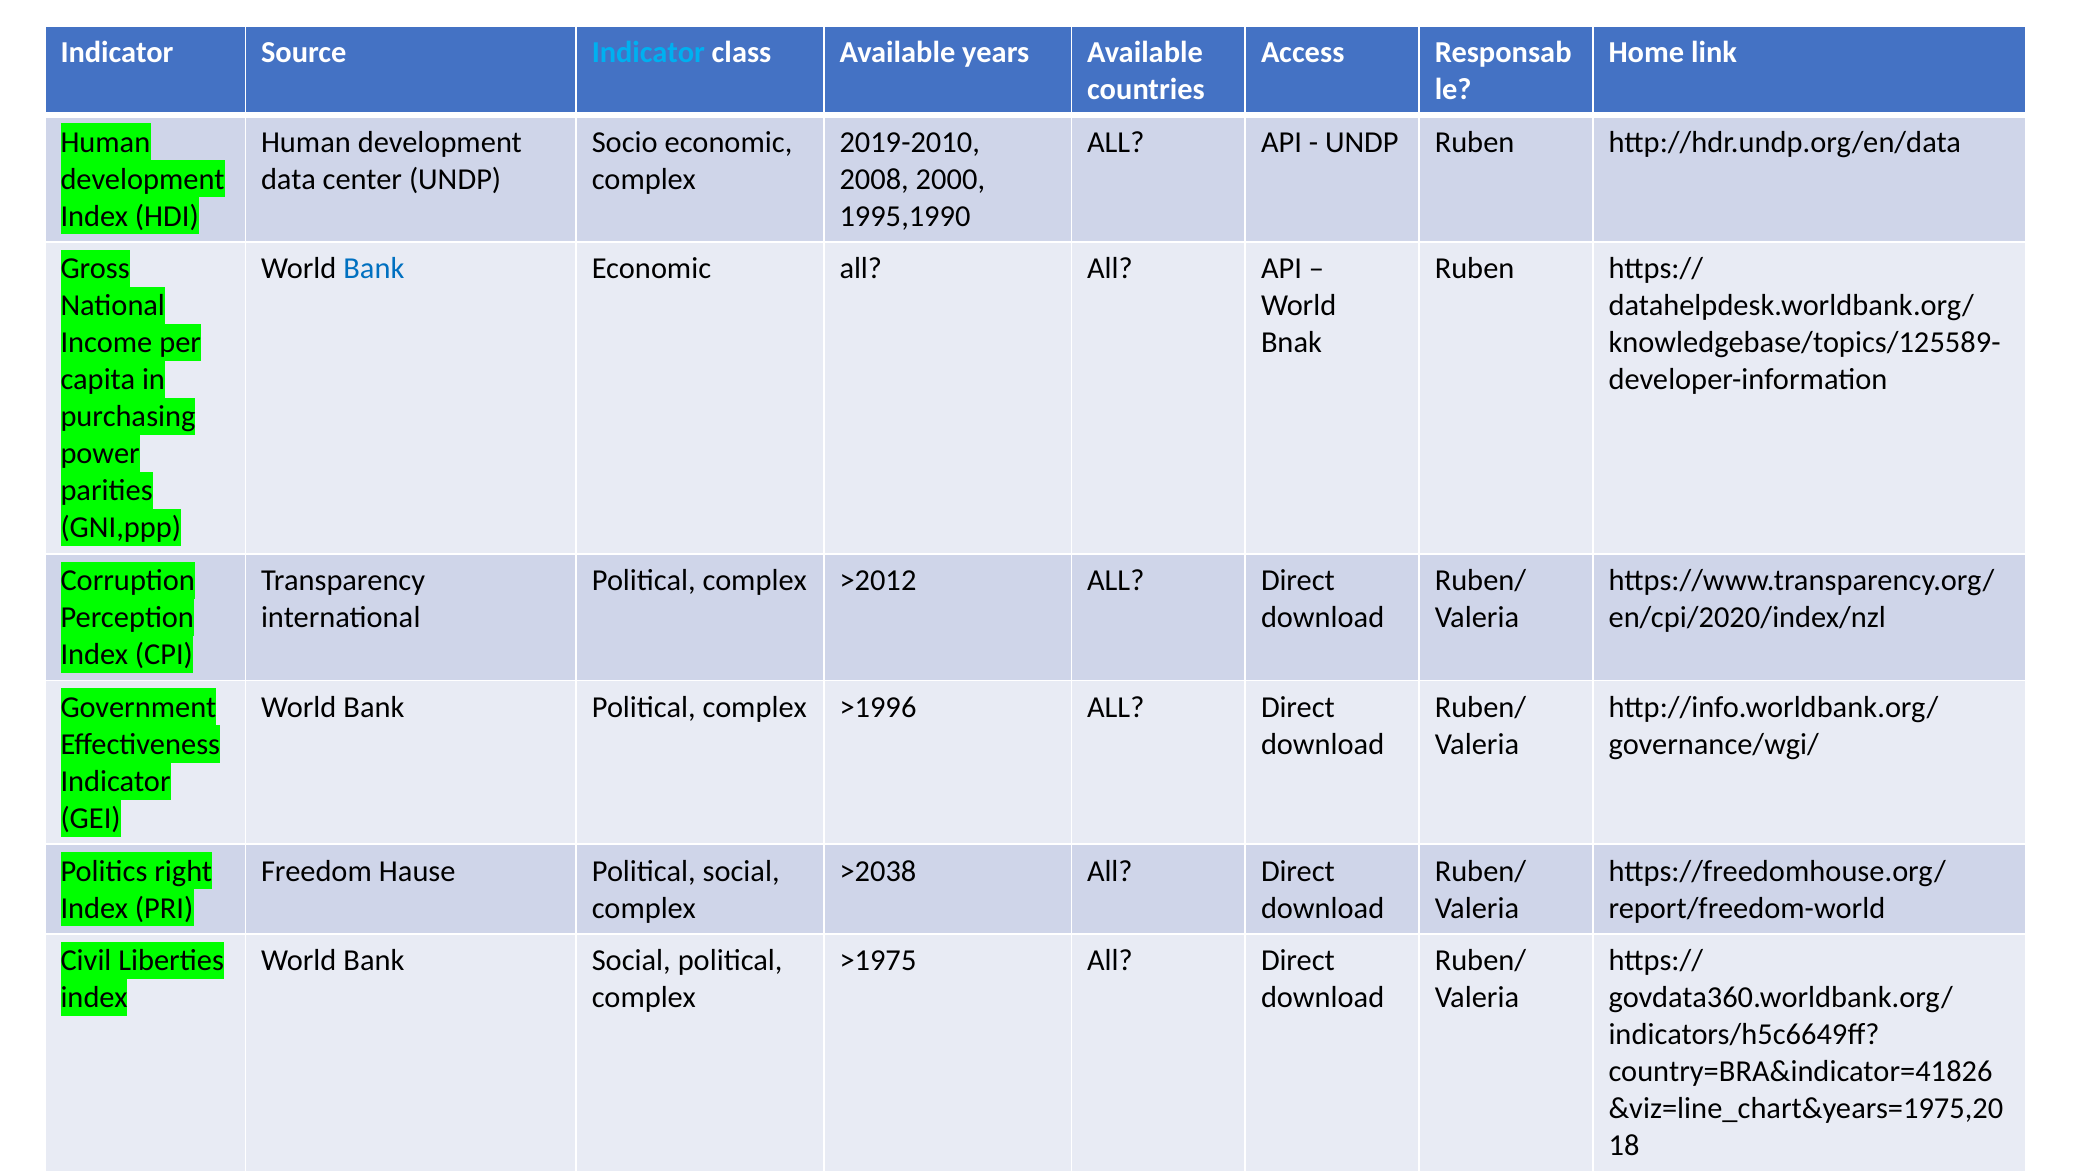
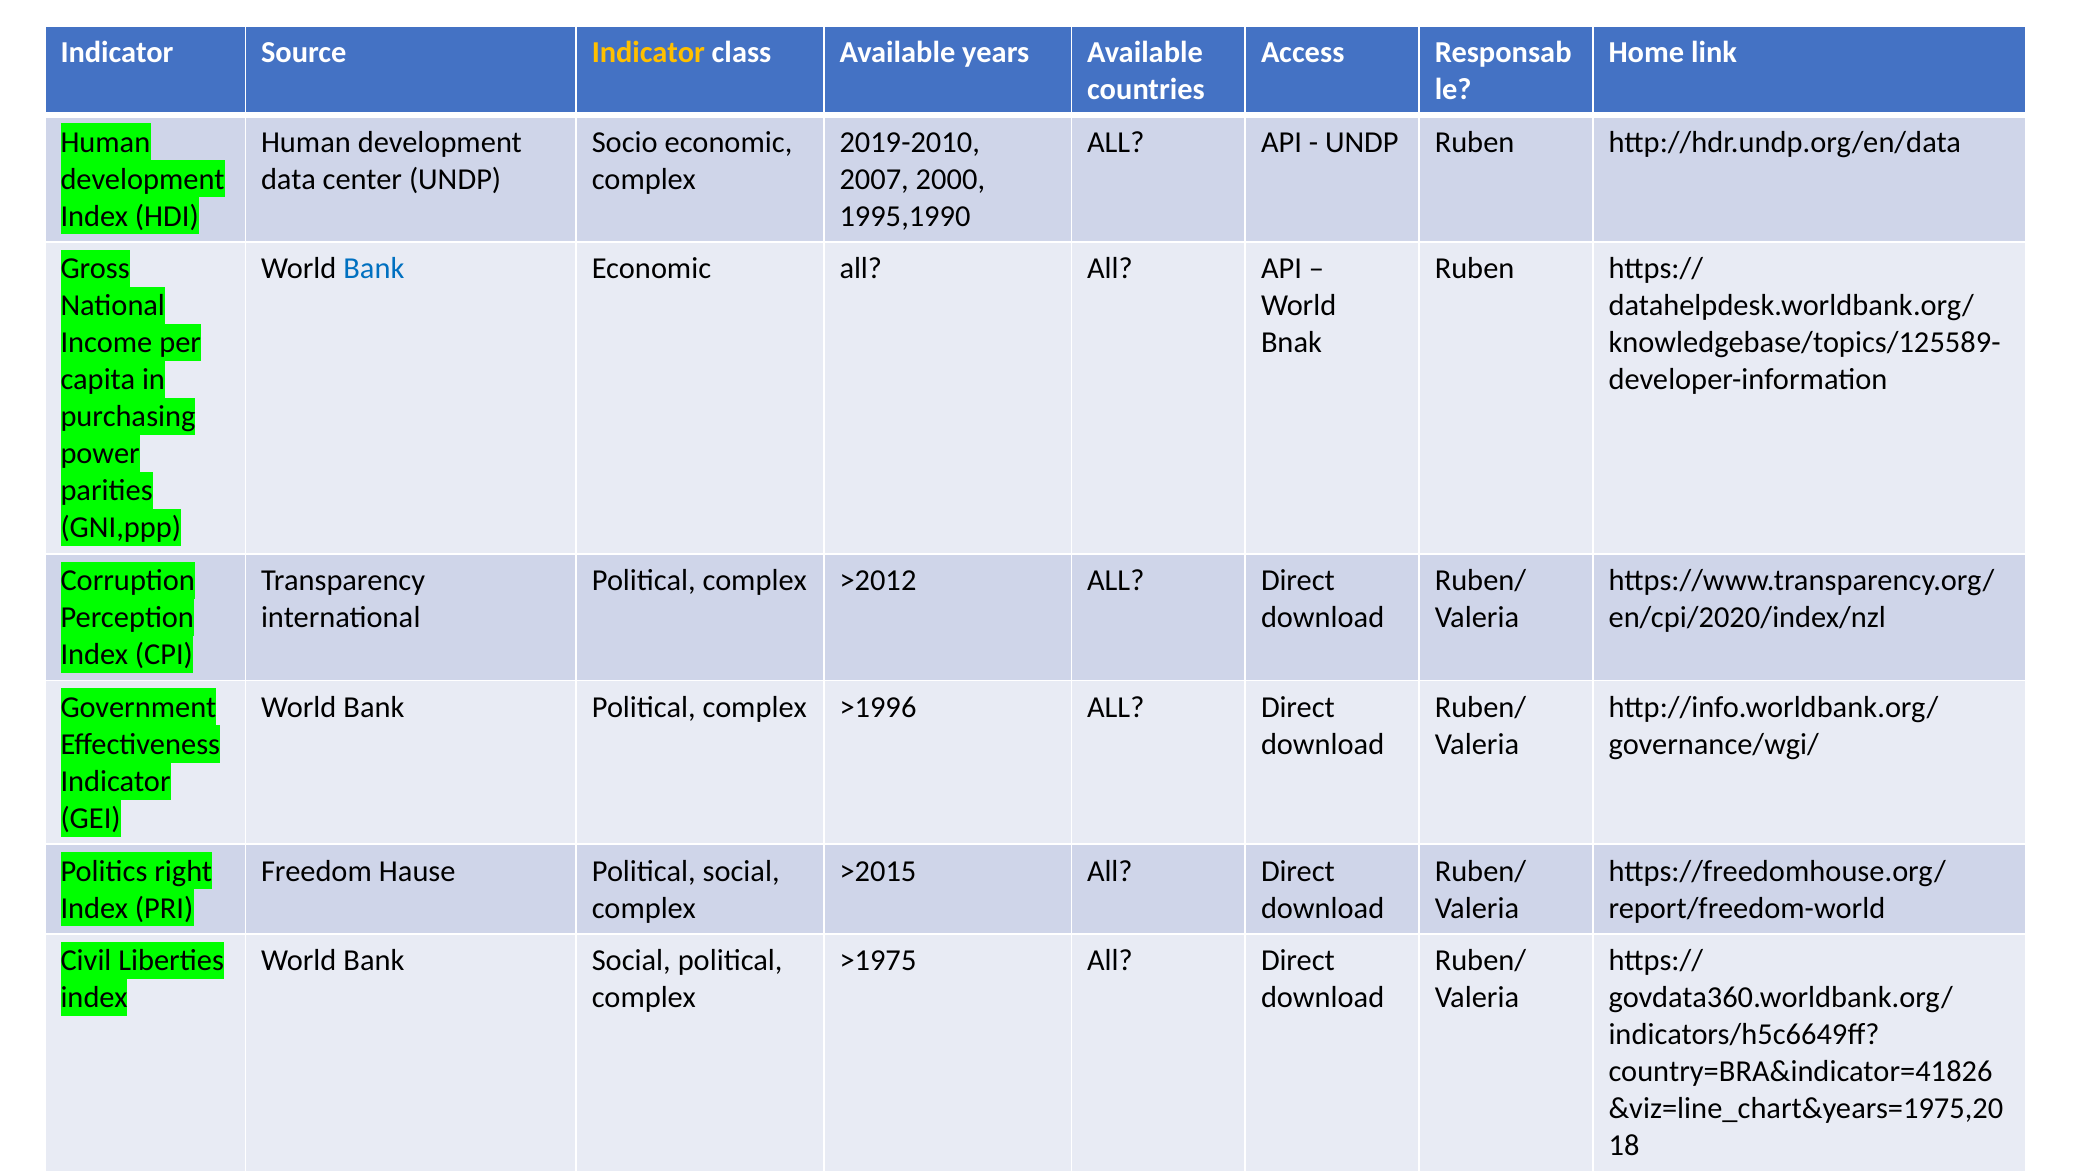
Indicator colour: light blue -> yellow (648, 52)
2008: 2008 -> 2007 (874, 179)
>2038: >2038 -> >2015 (878, 871)
